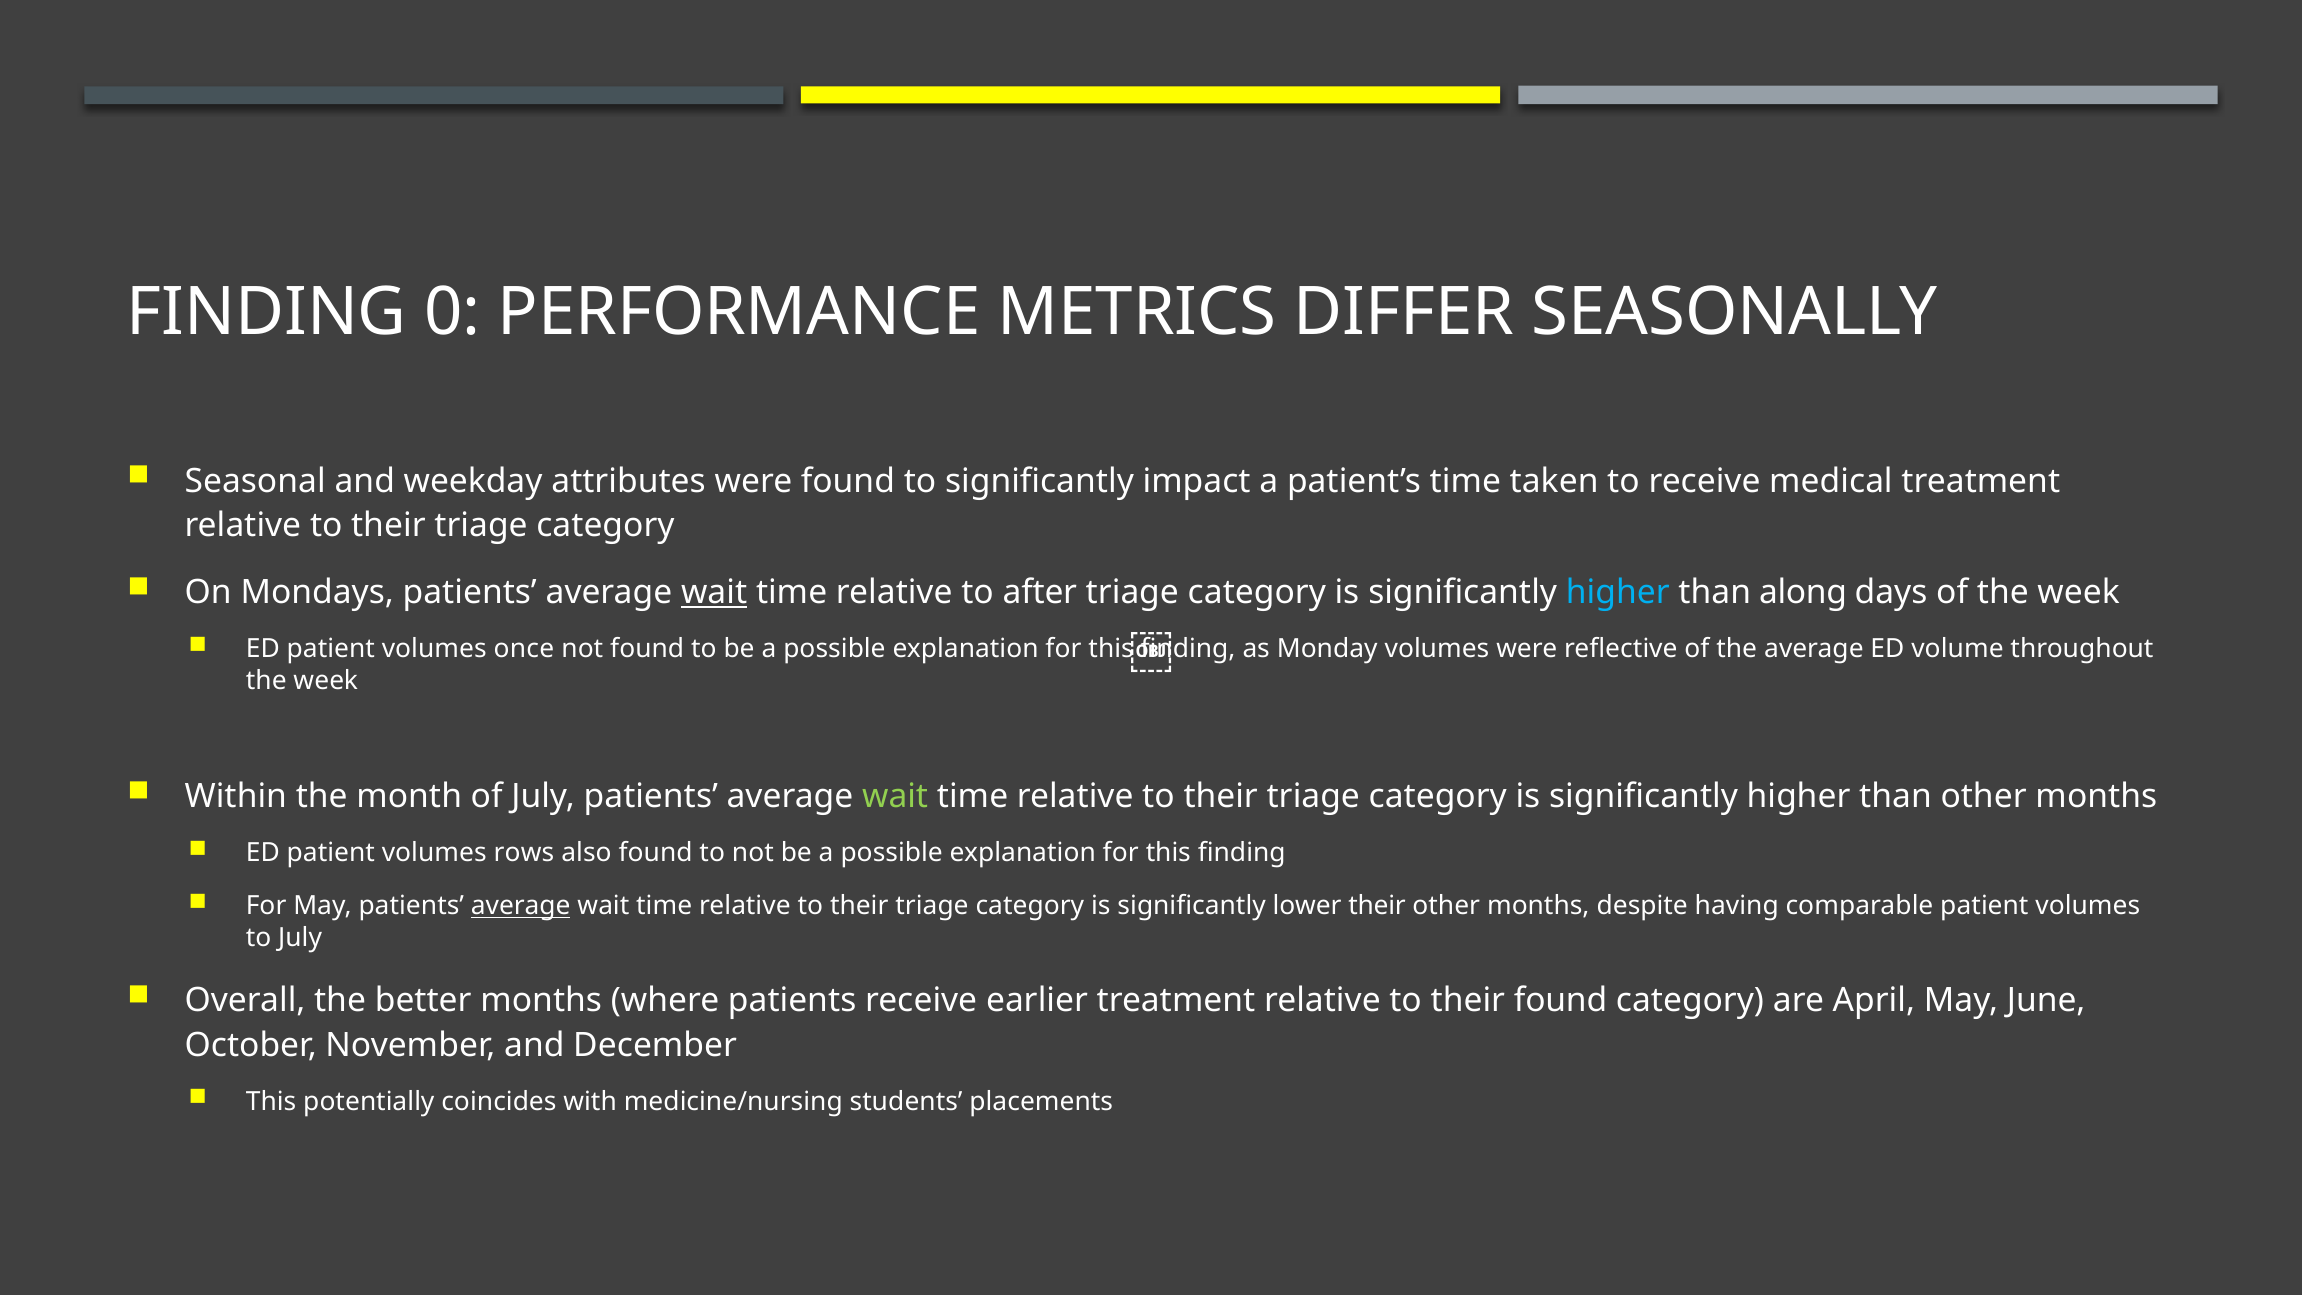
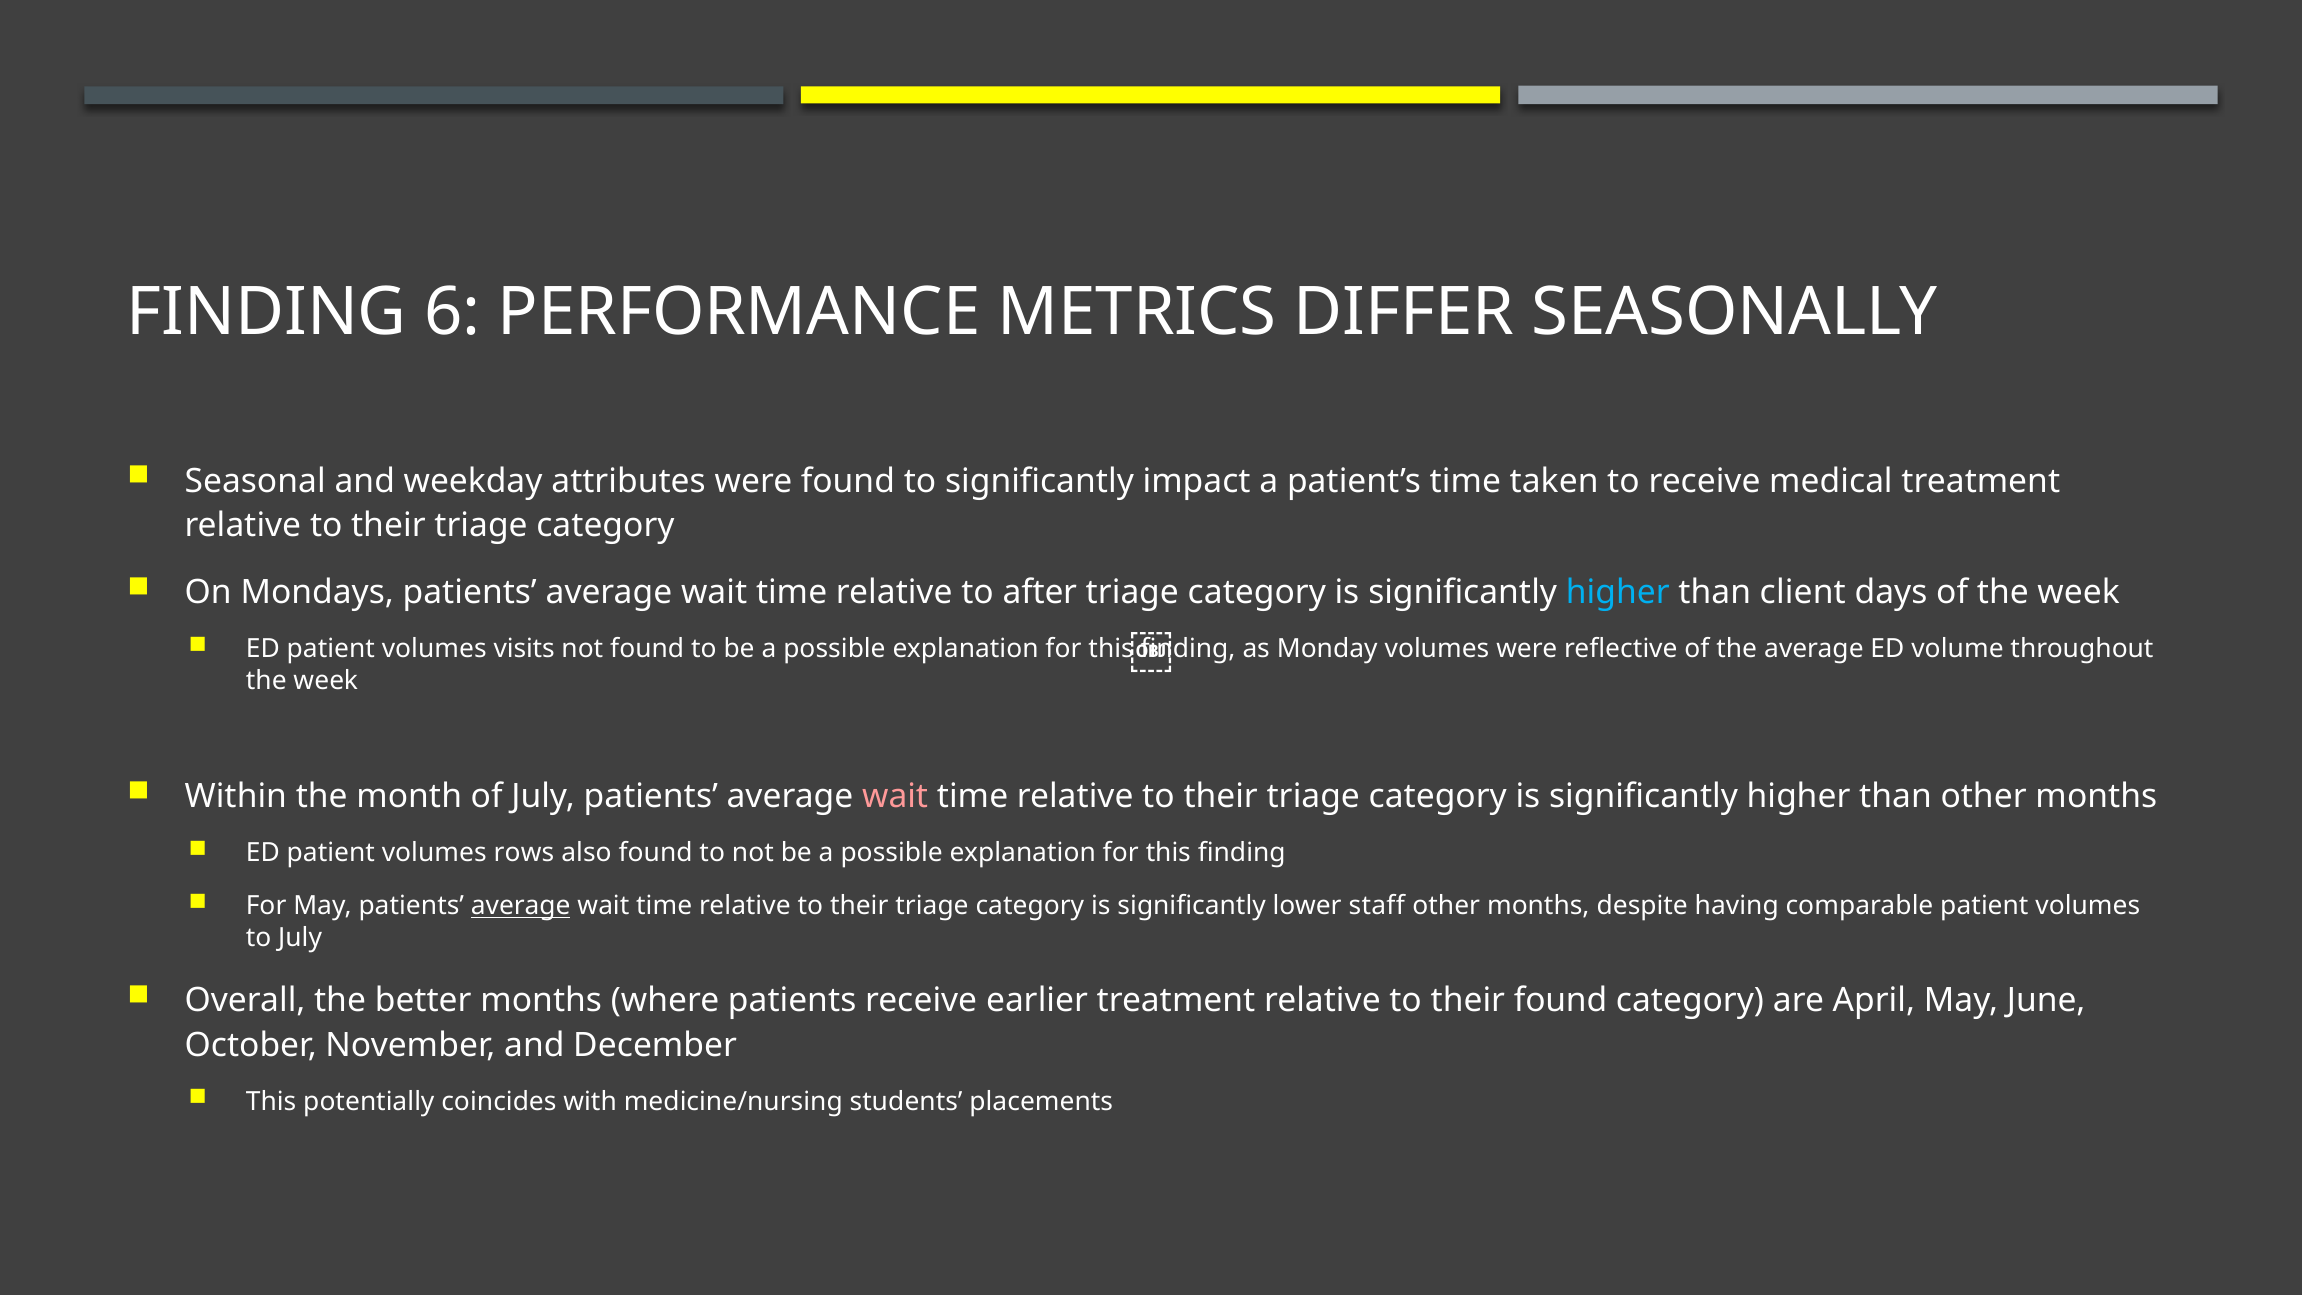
0: 0 -> 6 (452, 313)
wait underline: present -> none (714, 592)
along: along -> client (1803, 592)
once: once -> visits (524, 649)
wait colour: light green -> pink (895, 796)
lower their: their -> staff (1377, 906)
